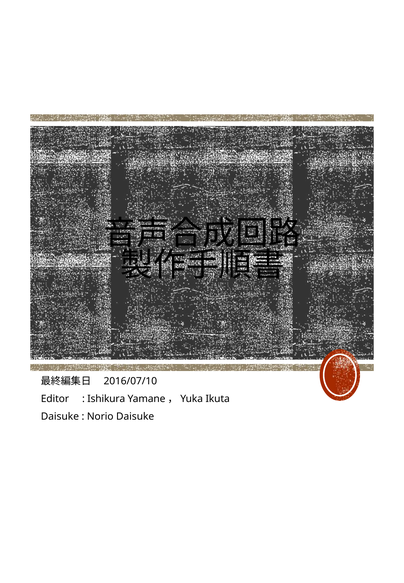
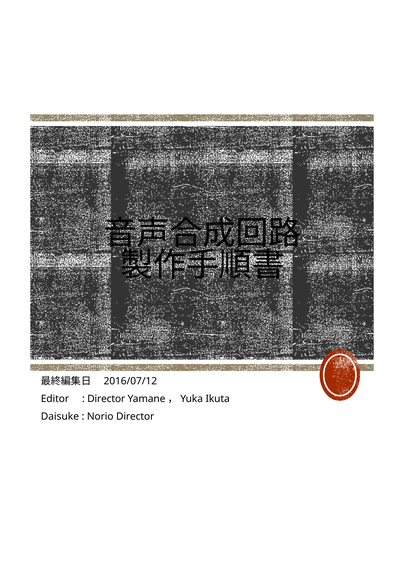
2016/07/10: 2016/07/10 -> 2016/07/12 (130, 382)
Ishikura: Ishikura -> Director (106, 399)
Norio Daisuke: Daisuke -> Director (135, 417)
